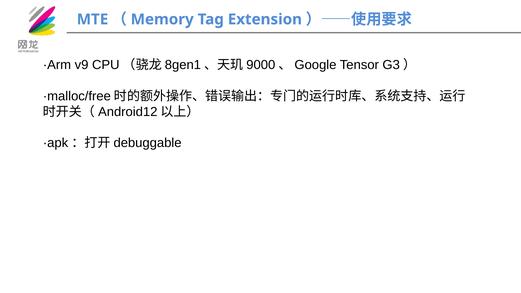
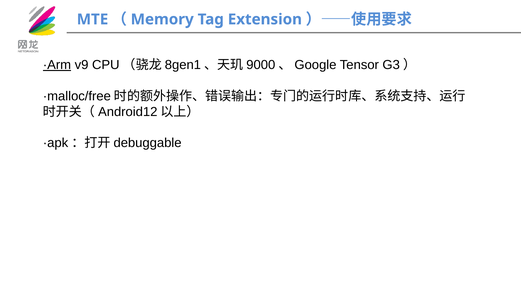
·Arm underline: none -> present (57, 65)
